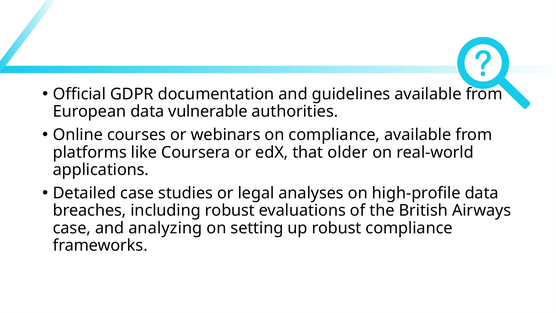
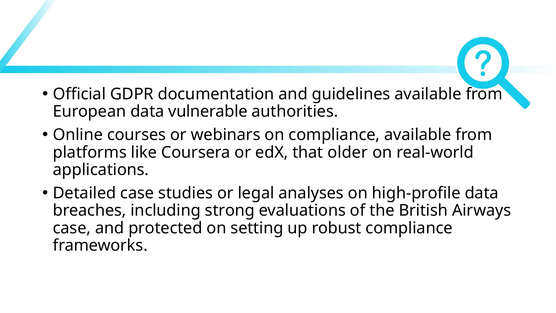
including robust: robust -> strong (230, 210)
analyzing: analyzing -> protected (165, 228)
